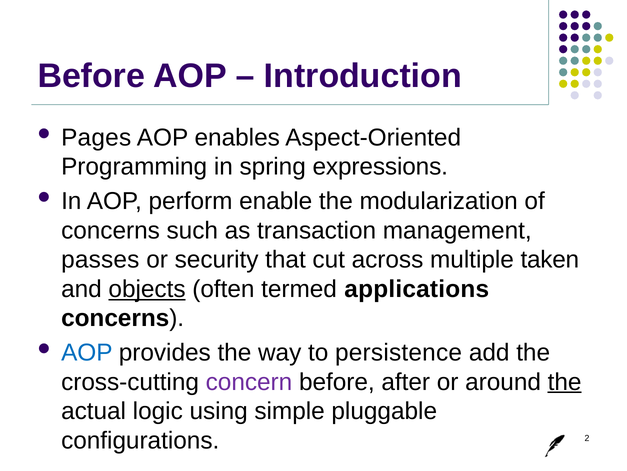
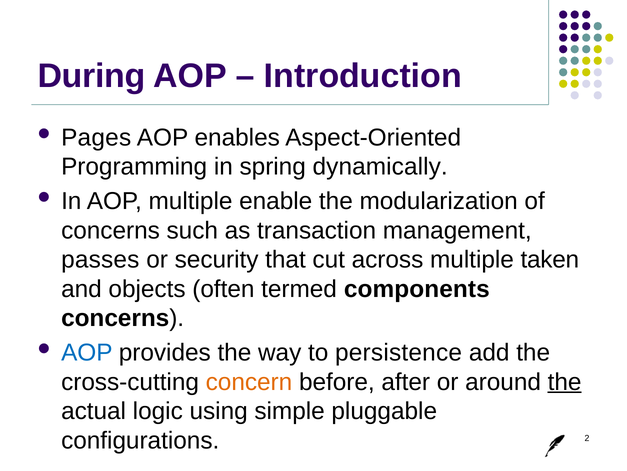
Before: Before -> During (91, 76)
expressions: expressions -> dynamically (380, 167)
AOP perform: perform -> multiple (191, 201)
objects underline: present -> none (147, 289)
applications: applications -> components (417, 289)
concern colour: purple -> orange (249, 381)
